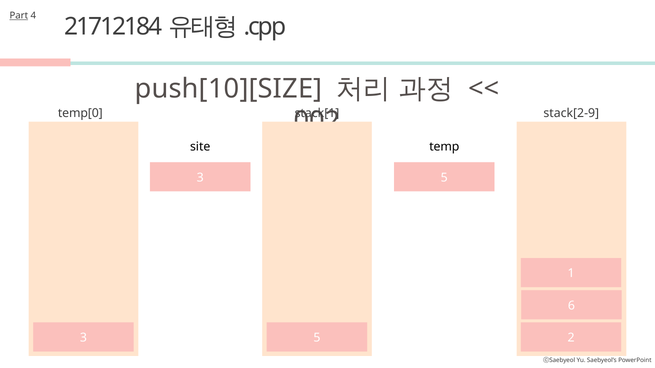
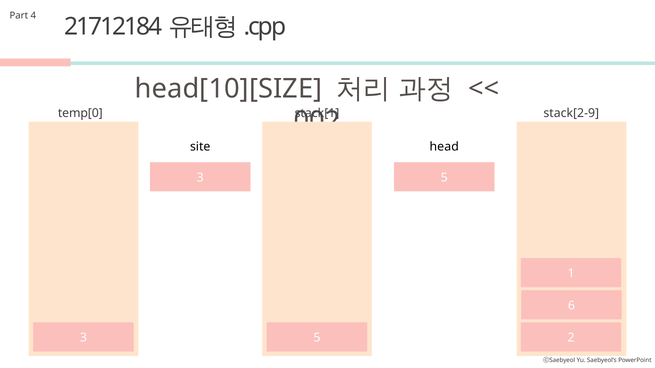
Part underline: present -> none (19, 16)
push[10][SIZE: push[10][SIZE -> head[10][SIZE (229, 89)
temp: temp -> head (444, 147)
